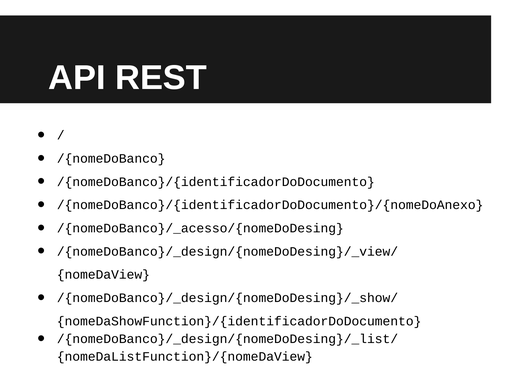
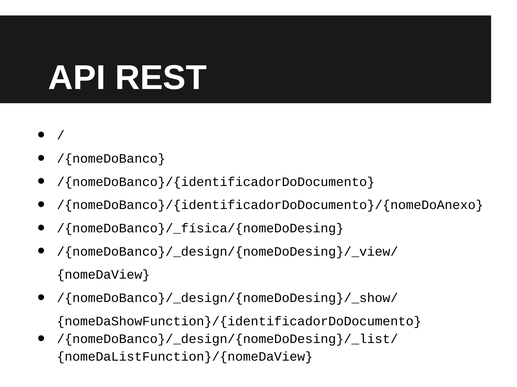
/{nomeDoBanco}/_acesso/{nomeDoDesing: /{nomeDoBanco}/_acesso/{nomeDoDesing -> /{nomeDoBanco}/_física/{nomeDoDesing (200, 229)
